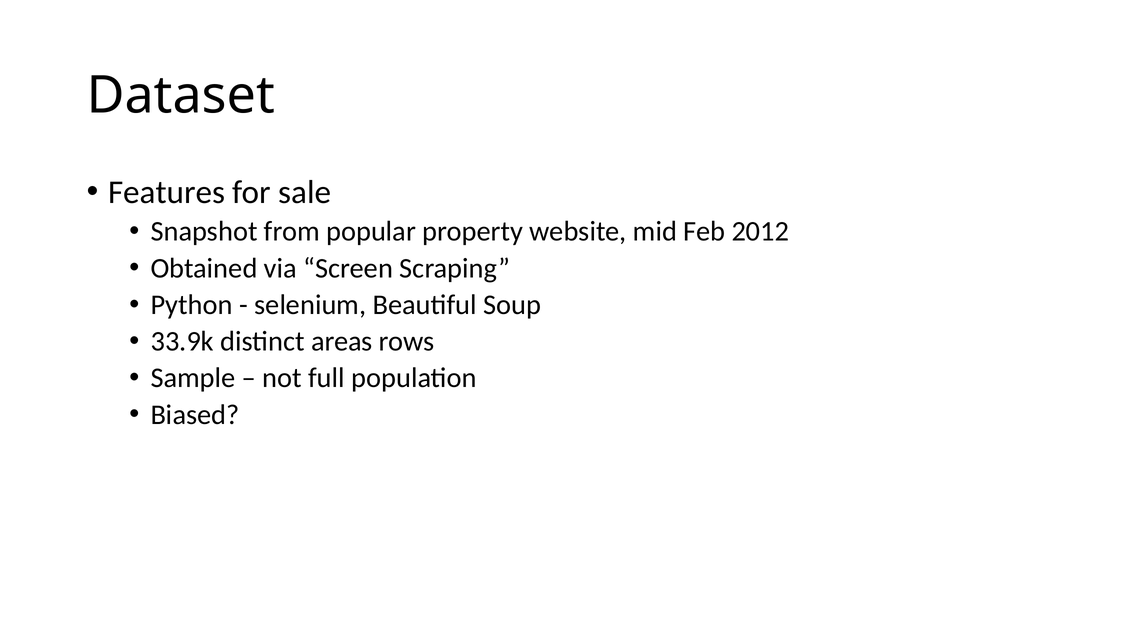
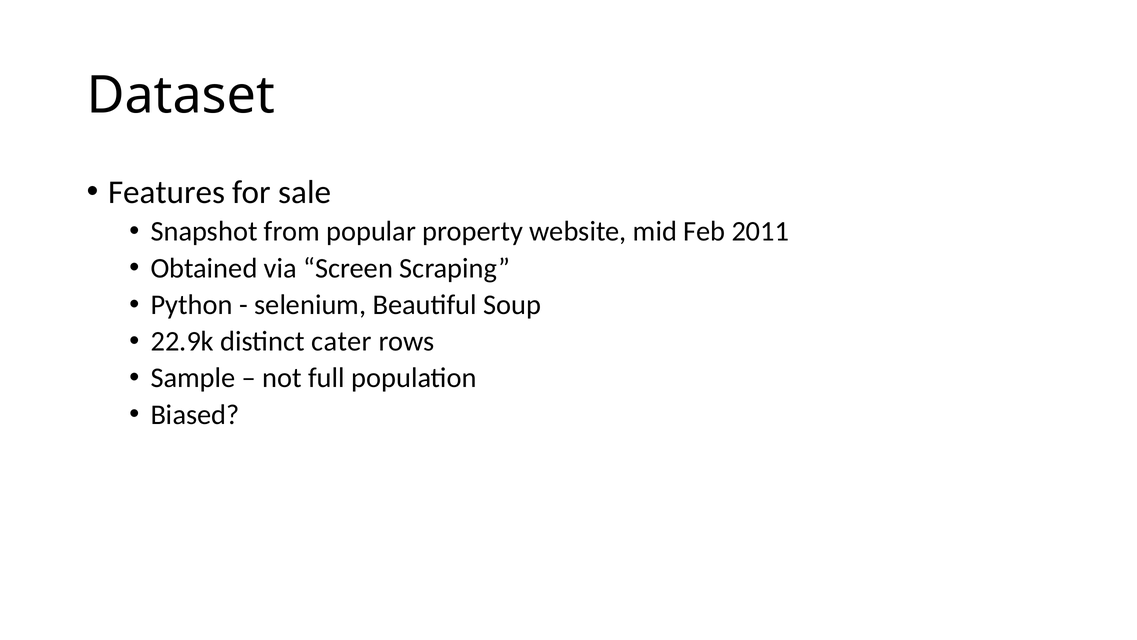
2012: 2012 -> 2011 (760, 231)
33.9k: 33.9k -> 22.9k (182, 341)
areas: areas -> cater (342, 341)
